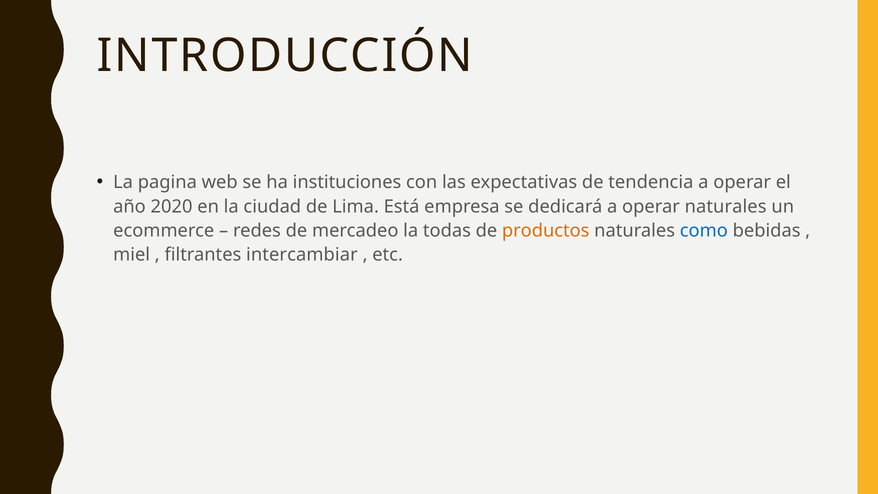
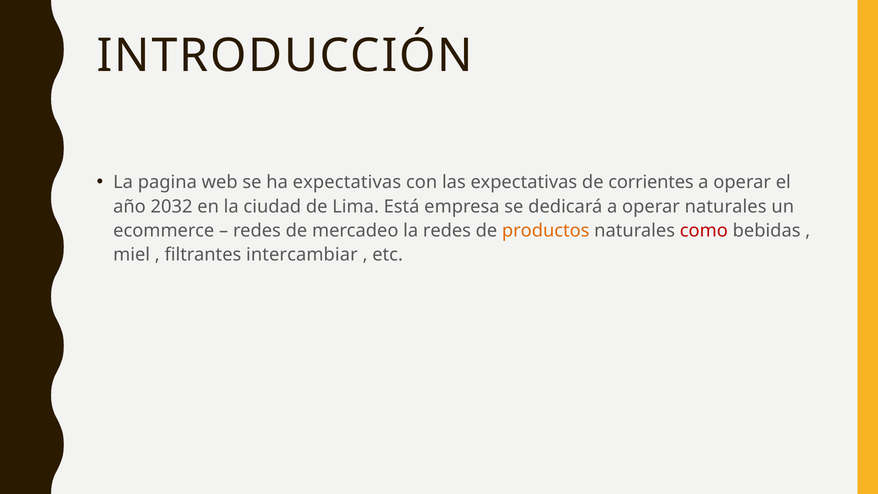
ha instituciones: instituciones -> expectativas (347, 182)
tendencia: tendencia -> corrientes (651, 182)
2020: 2020 -> 2032 (172, 206)
la todas: todas -> redes (447, 231)
como colour: blue -> red (704, 231)
